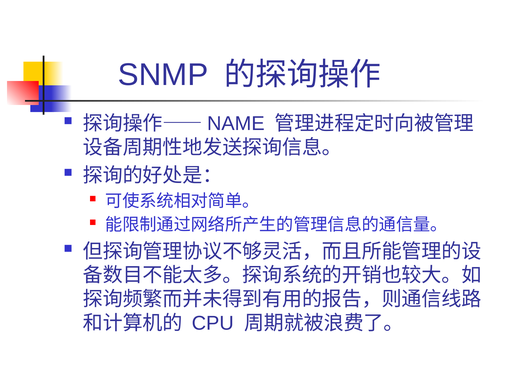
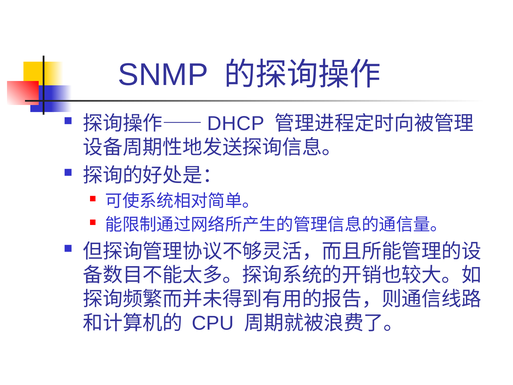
NAME: NAME -> DHCP (236, 124)
